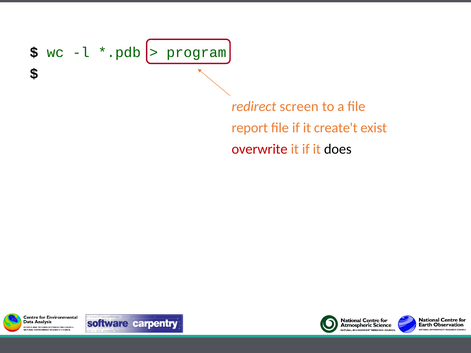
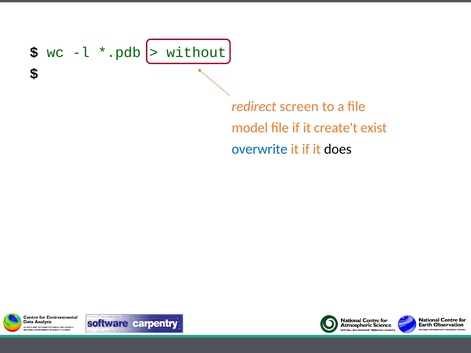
program: program -> without (196, 53)
report: report -> model (250, 128)
overwrite colour: red -> blue (260, 149)
